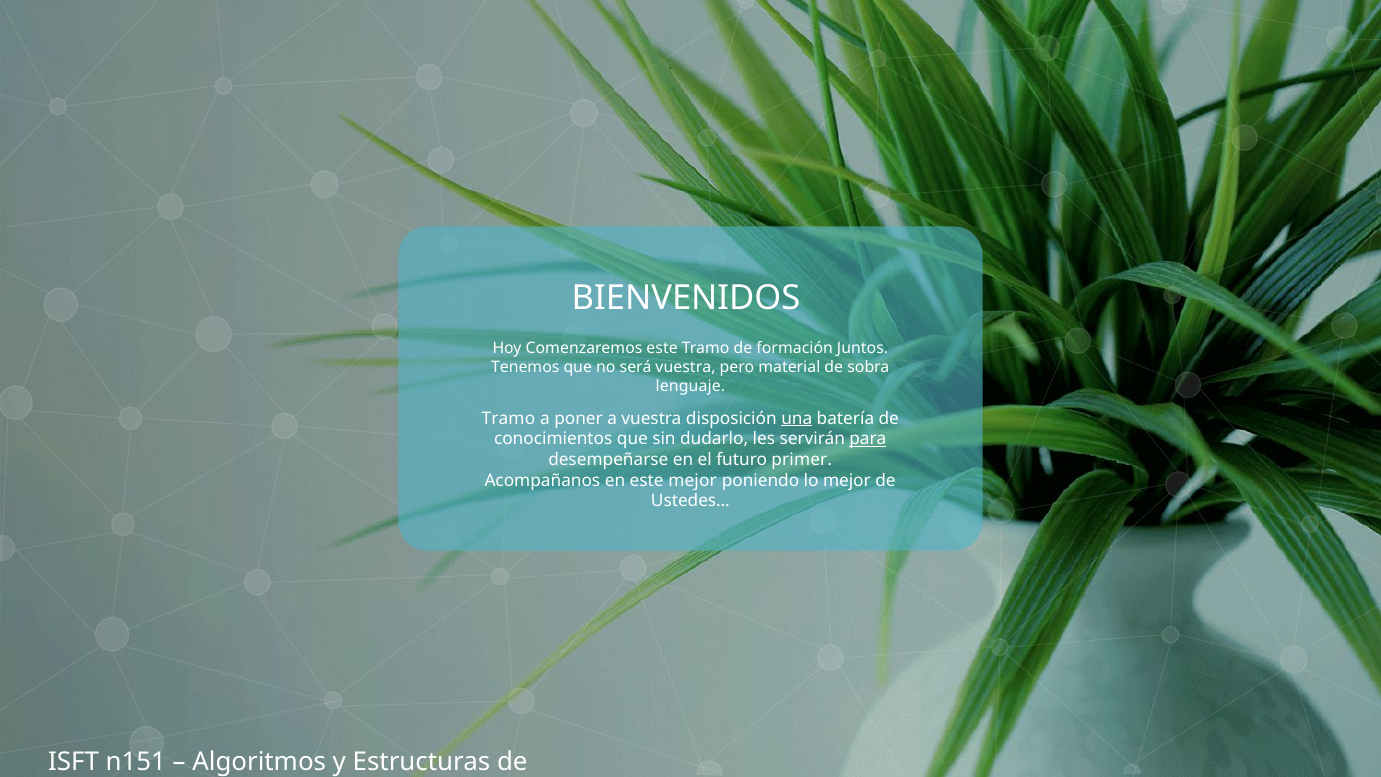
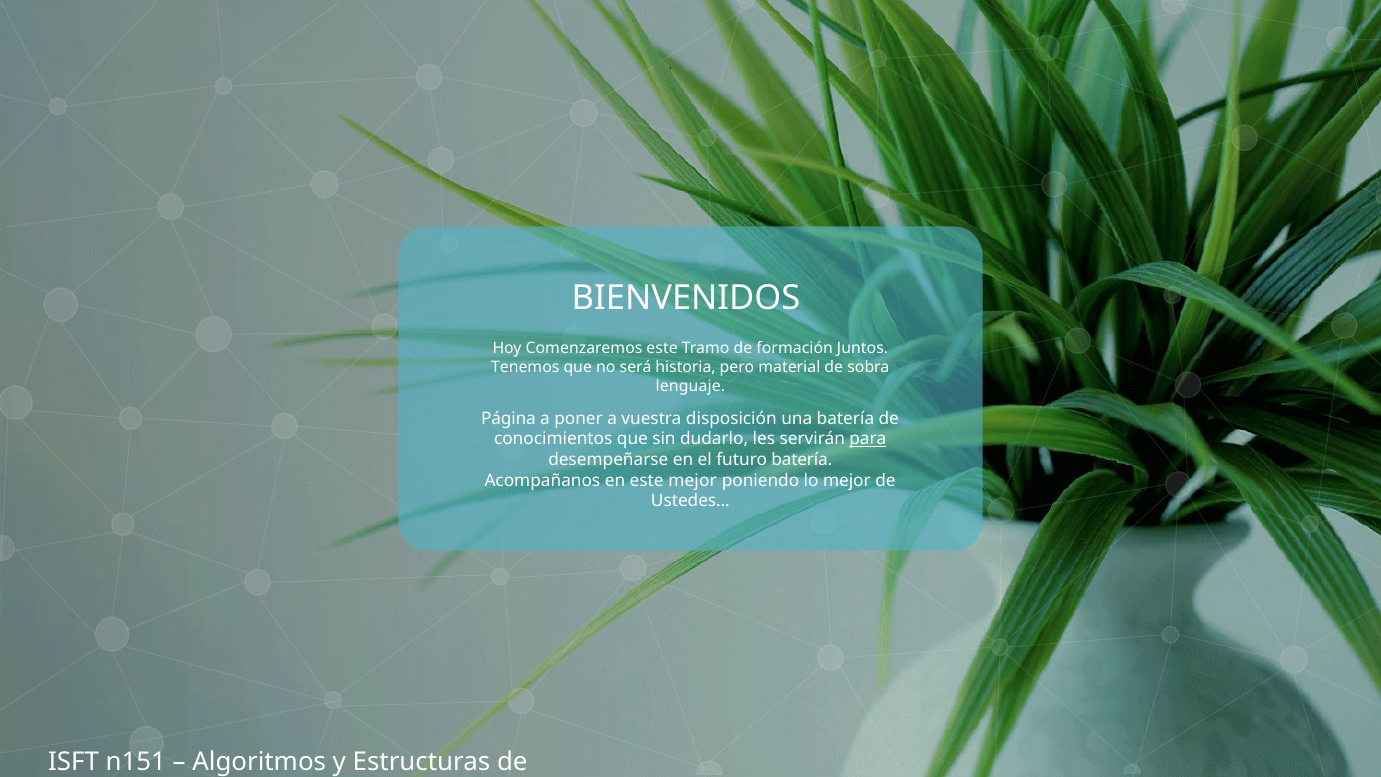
será vuestra: vuestra -> historia (686, 367)
Tramo: Tramo -> Página (509, 418)
una underline: present -> none (797, 418)
futuro primer: primer -> batería (802, 460)
